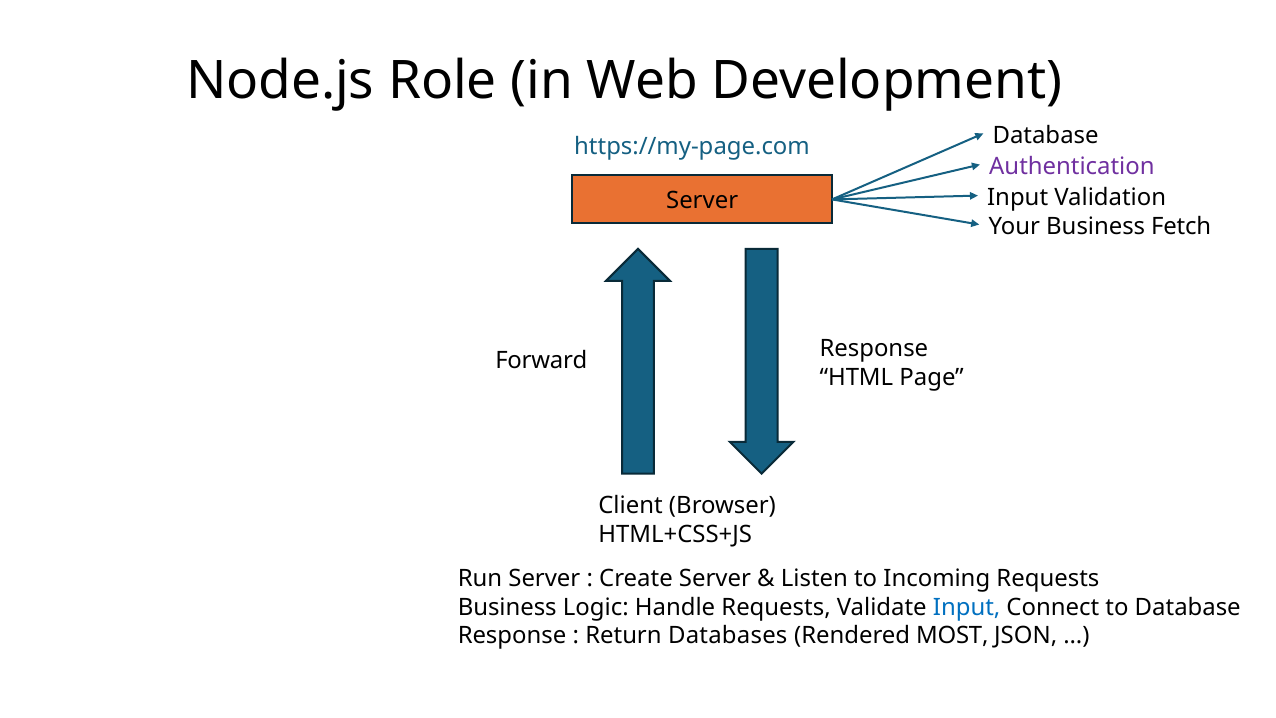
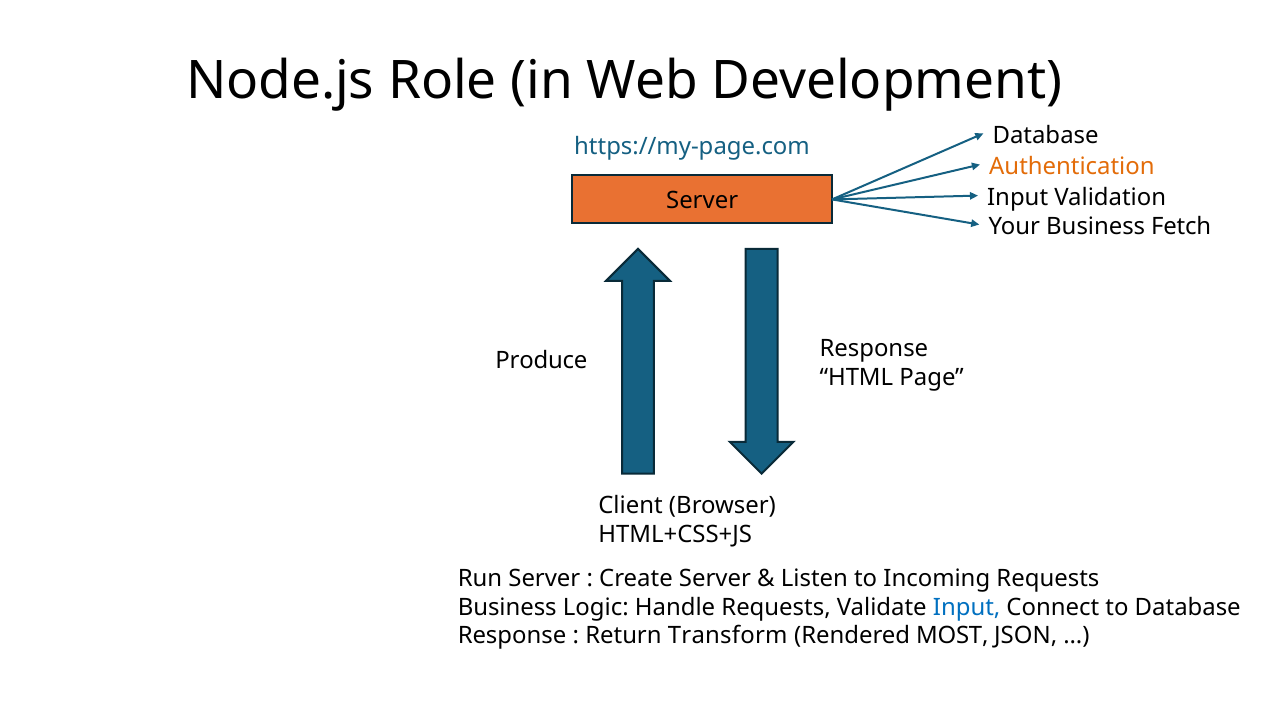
Authentication colour: purple -> orange (1072, 166)
Forward: Forward -> Produce (541, 360)
Databases: Databases -> Transform (728, 636)
